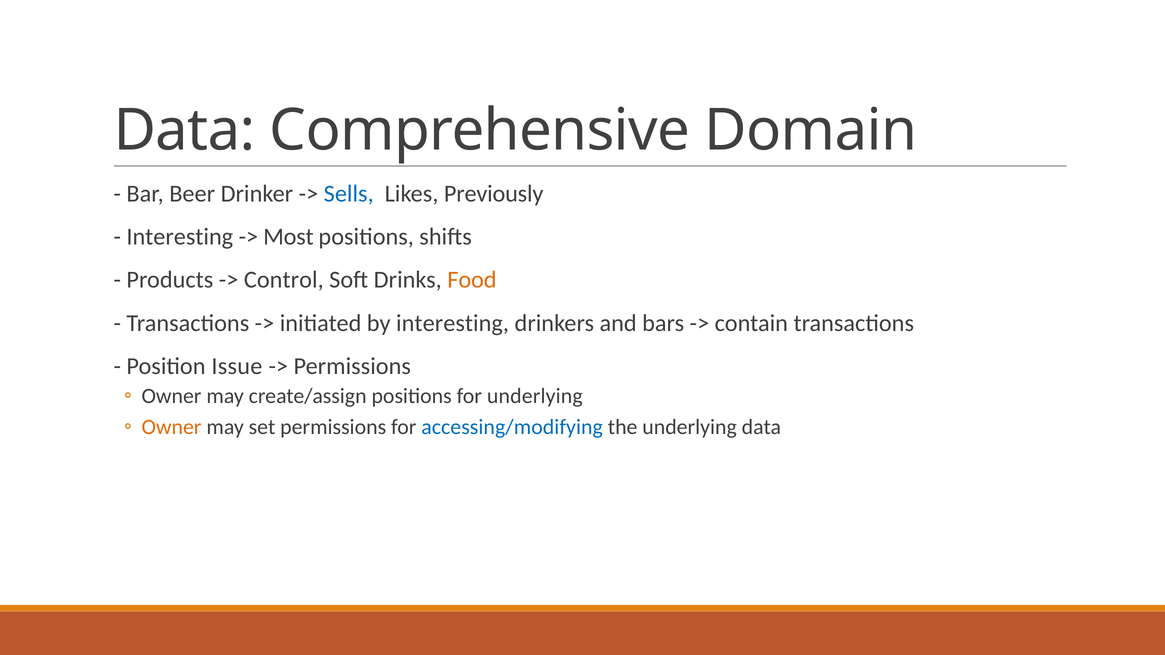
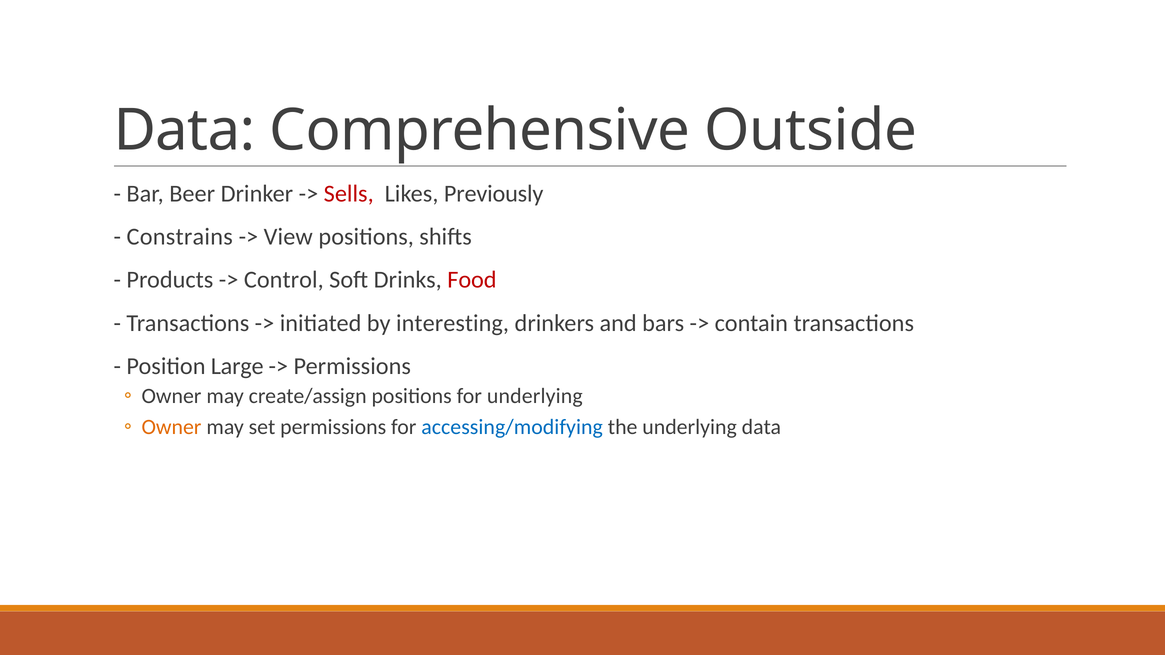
Domain: Domain -> Outside (811, 131)
Sells colour: blue -> red (349, 194)
Interesting: Interesting -> Constrains (180, 237)
Most: Most -> View (288, 237)
Food colour: orange -> red (472, 280)
Issue: Issue -> Large (237, 367)
